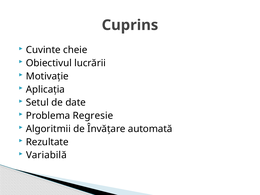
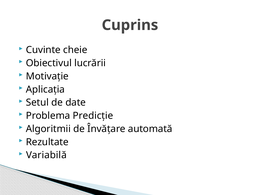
Regresie: Regresie -> Predicție (93, 116)
